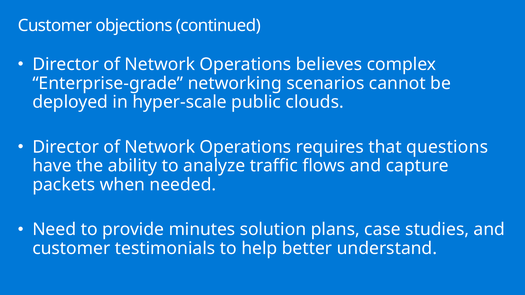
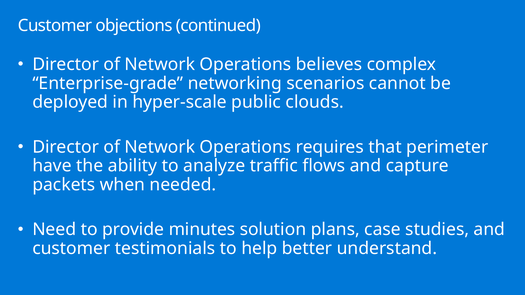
questions: questions -> perimeter (447, 147)
